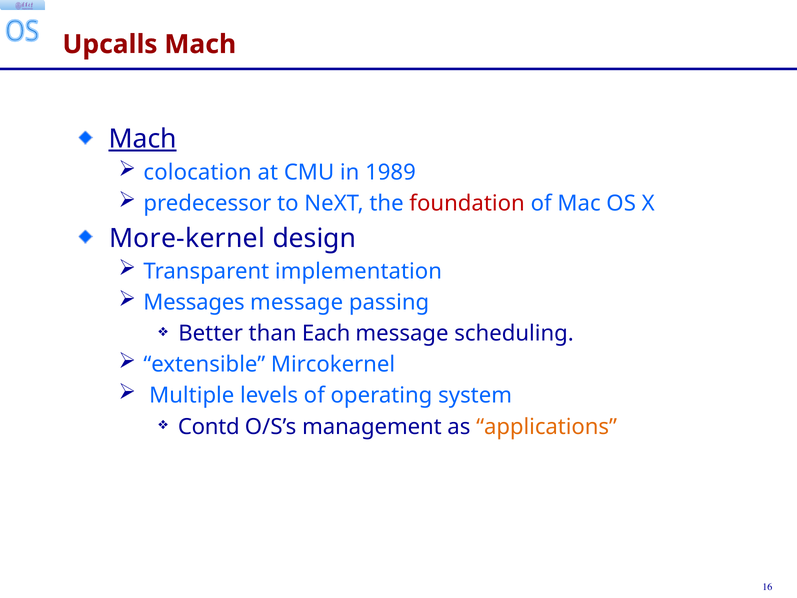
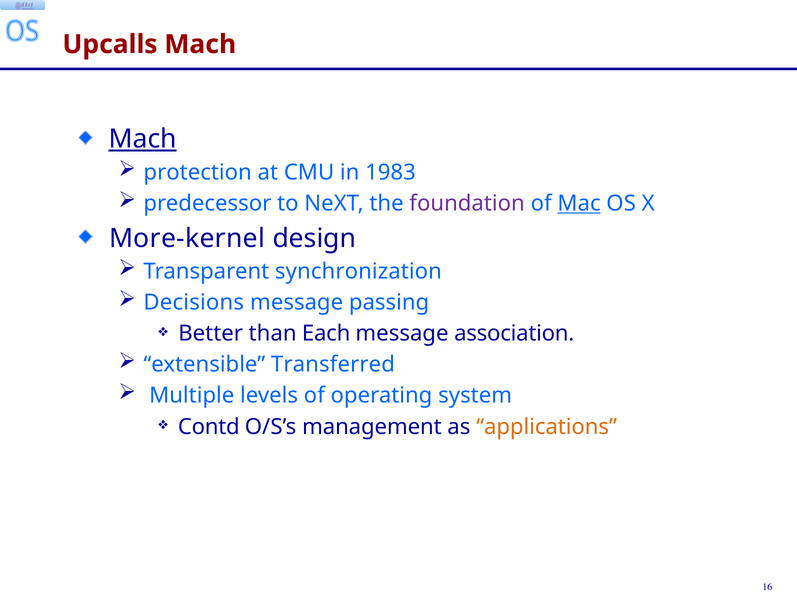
colocation: colocation -> protection (198, 172)
1989: 1989 -> 1983 (390, 172)
foundation colour: red -> purple (467, 203)
Mac underline: none -> present (579, 203)
implementation: implementation -> synchronization (358, 272)
Messages: Messages -> Decisions (194, 303)
scheduling: scheduling -> association (514, 334)
Mircokernel: Mircokernel -> Transferred (333, 365)
